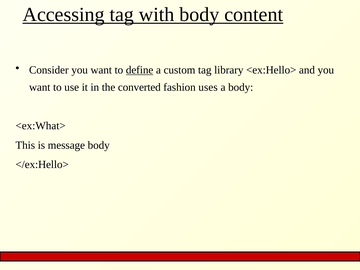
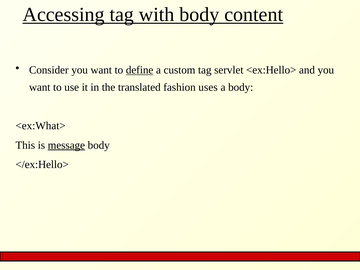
library: library -> servlet (229, 70)
converted: converted -> translated (139, 87)
message underline: none -> present (66, 145)
